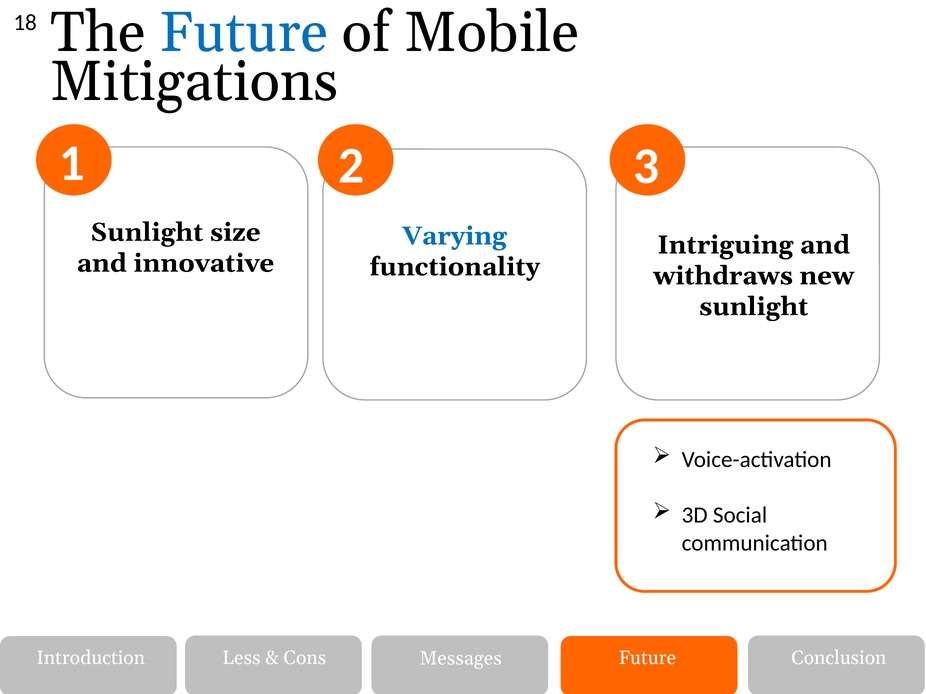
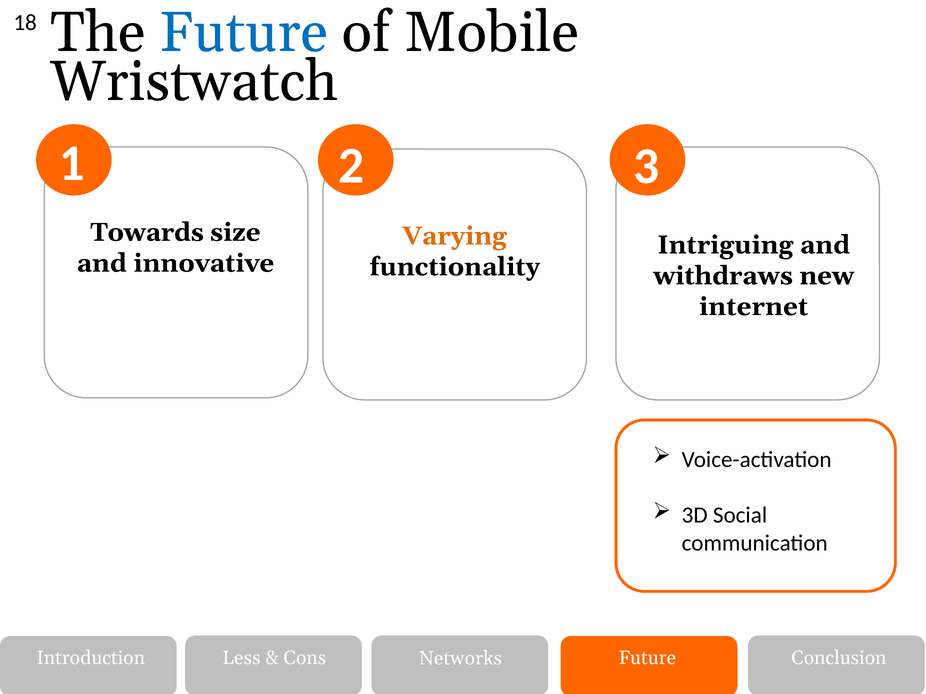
Mitigations: Mitigations -> Wristwatch (194, 81)
Sunlight: Sunlight -> Towards (147, 232)
Varying colour: blue -> orange (455, 236)
sunlight: sunlight -> internet (754, 307)
Messages: Messages -> Networks (461, 659)
